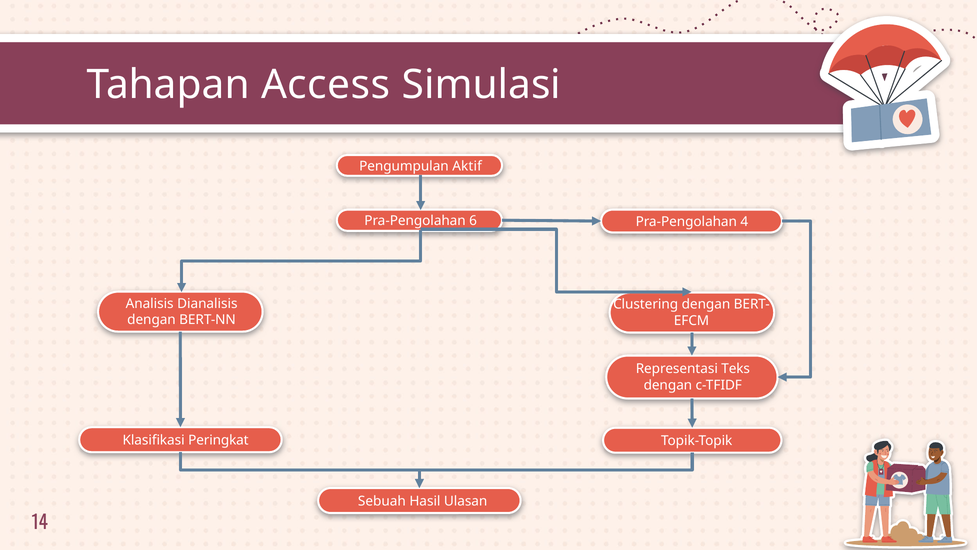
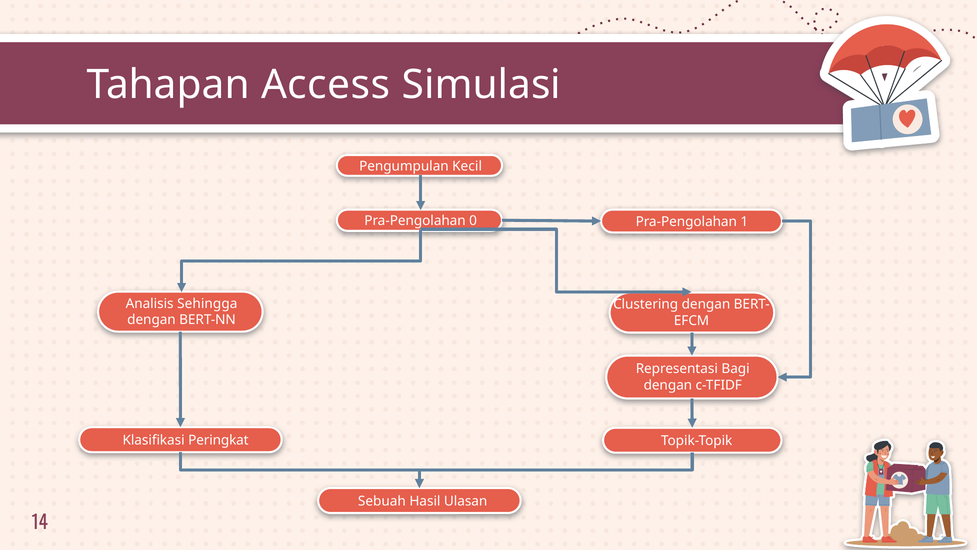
Aktif: Aktif -> Kecil (467, 166)
6: 6 -> 0 (473, 221)
4: 4 -> 1 (744, 222)
Dianalisis: Dianalisis -> Sehingga (207, 303)
Teks: Teks -> Bagi (736, 368)
